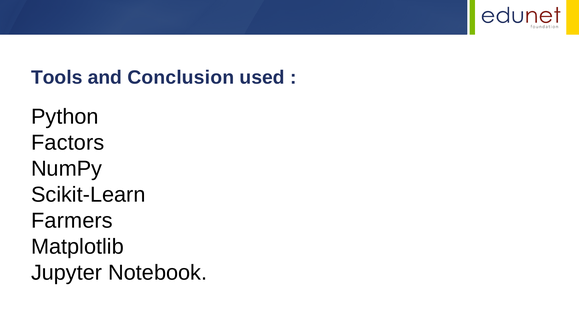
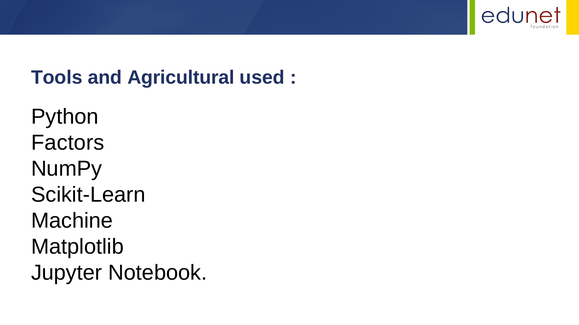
Conclusion: Conclusion -> Agricultural (181, 78)
Farmers: Farmers -> Machine (72, 221)
